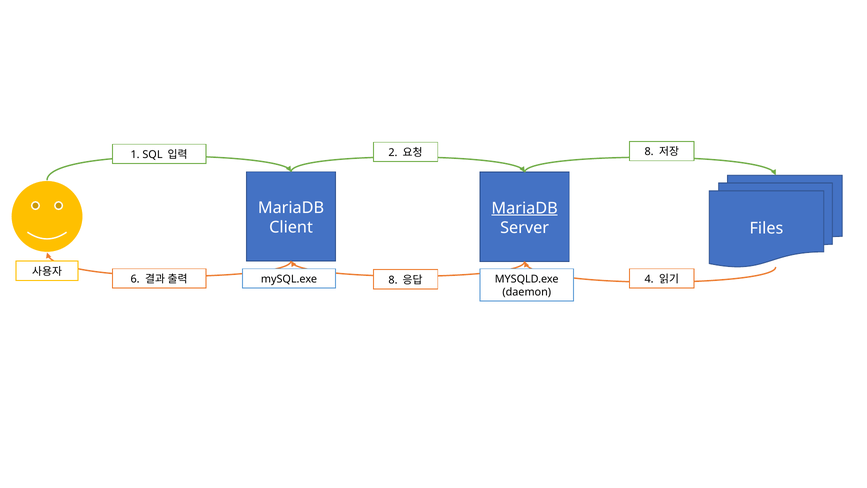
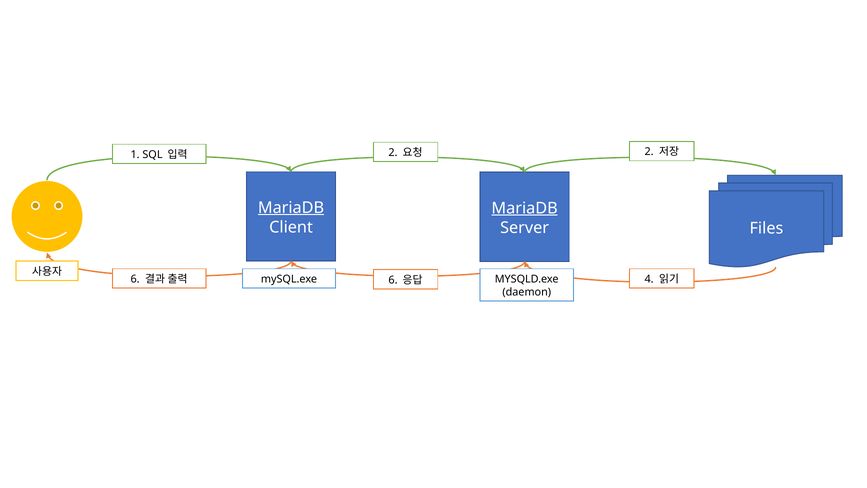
8: 8 -> 2 (649, 152)
MariaDB underline: none -> present (291, 208)
8: 8 -> 6 (393, 280)
